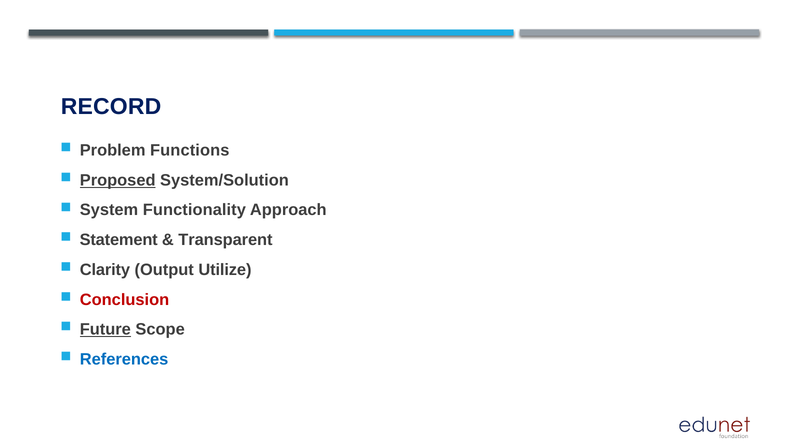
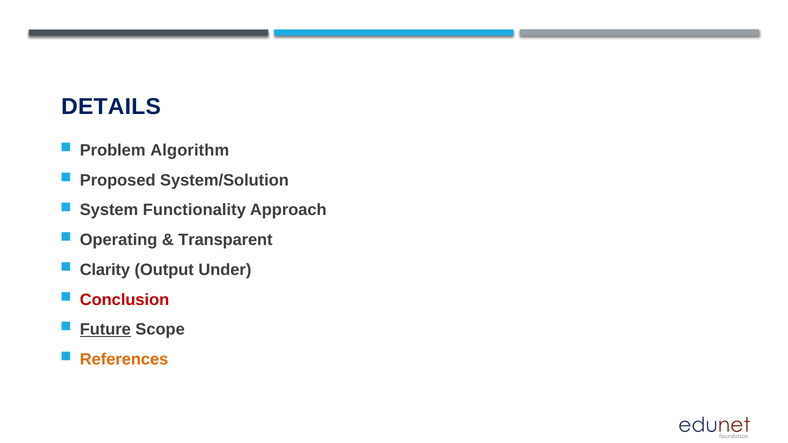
RECORD: RECORD -> DETAILS (111, 107)
Functions: Functions -> Algorithm (190, 150)
Proposed underline: present -> none (118, 180)
Statement: Statement -> Operating (119, 240)
Utilize: Utilize -> Under (225, 270)
References colour: blue -> orange (124, 360)
